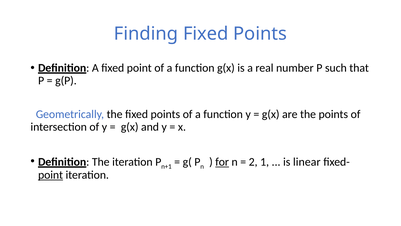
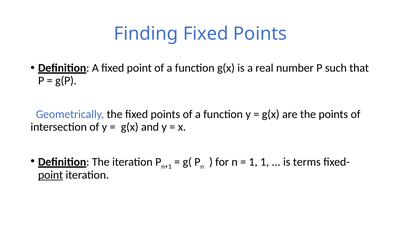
for underline: present -> none (222, 162)
2: 2 -> 1 (253, 162)
linear: linear -> terms (307, 162)
